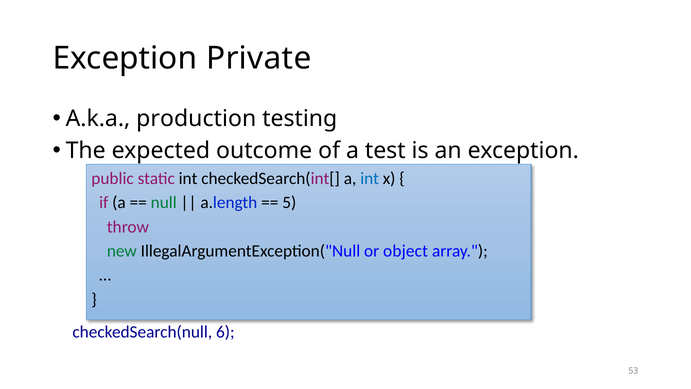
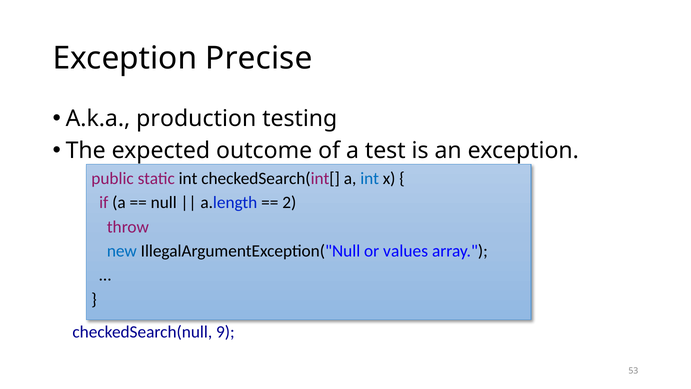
Private: Private -> Precise (259, 58)
null colour: green -> black (164, 202)
5: 5 -> 2 (289, 202)
new colour: green -> blue (122, 251)
object: object -> values (406, 251)
6: 6 -> 9 (225, 332)
